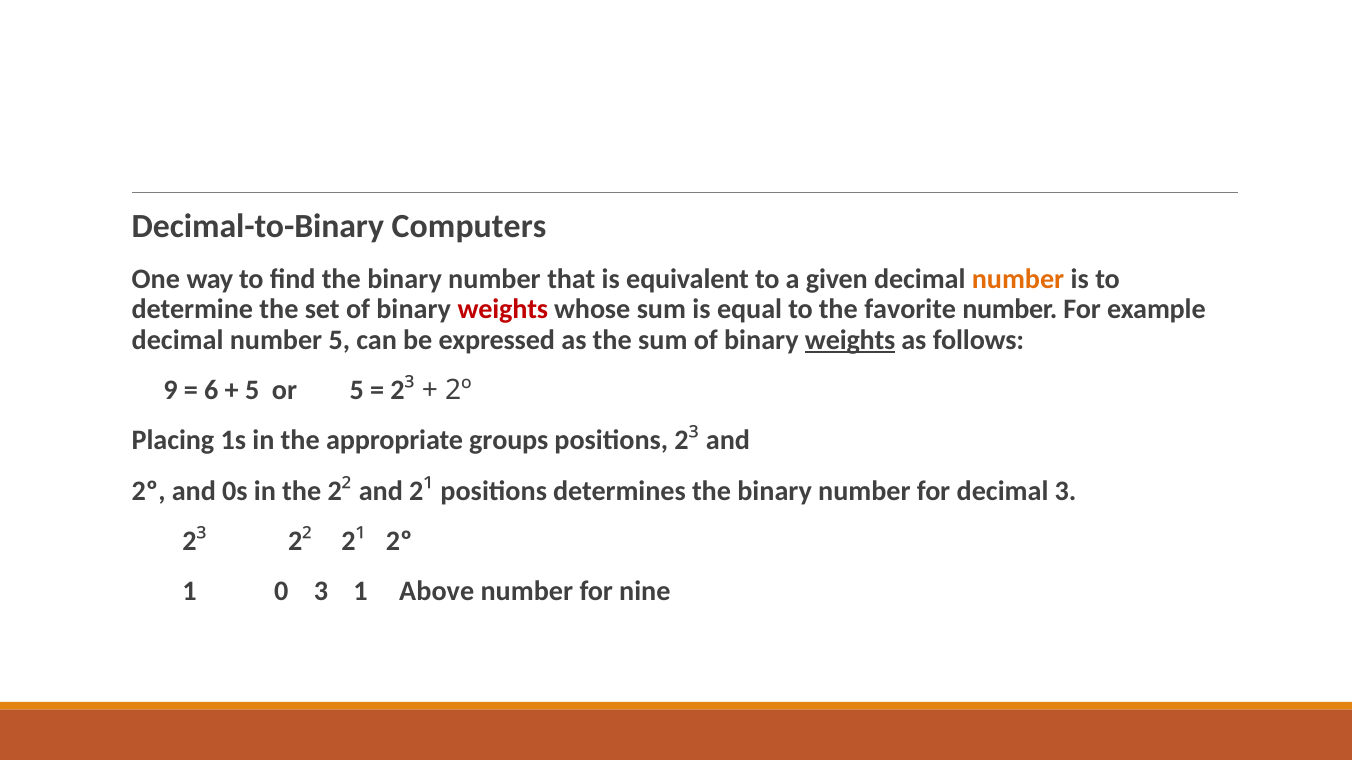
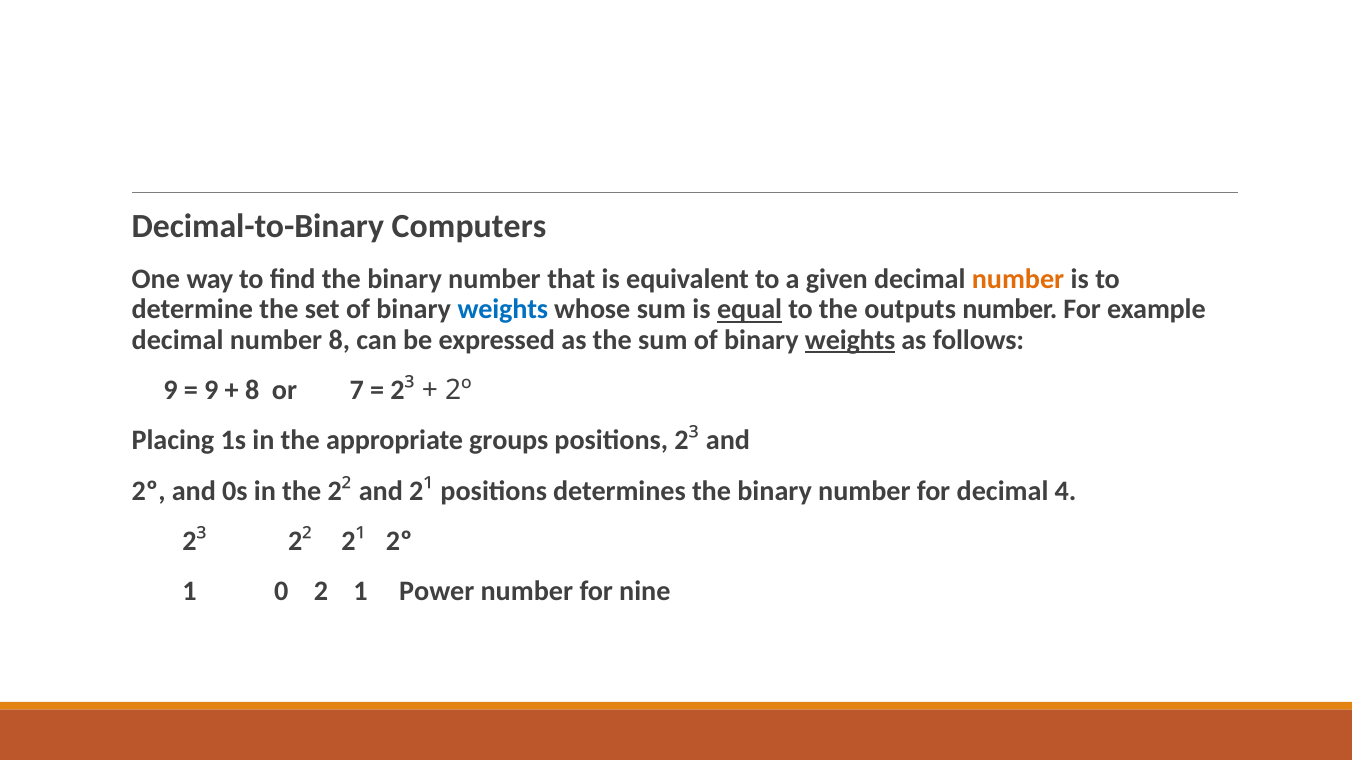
weights colour: red -> blue (503, 310)
equal underline: none -> present (750, 310)
favorite: favorite -> outputs (910, 310)
number 5: 5 -> 8 (339, 340)
6: 6 -> 9 (211, 391)
5: 5 -> 8 (252, 391)
or 5: 5 -> 7 (357, 391)
decimal 3: 3 -> 4 (1066, 491)
0 3: 3 -> 2 (321, 591)
Above: Above -> Power (437, 591)
